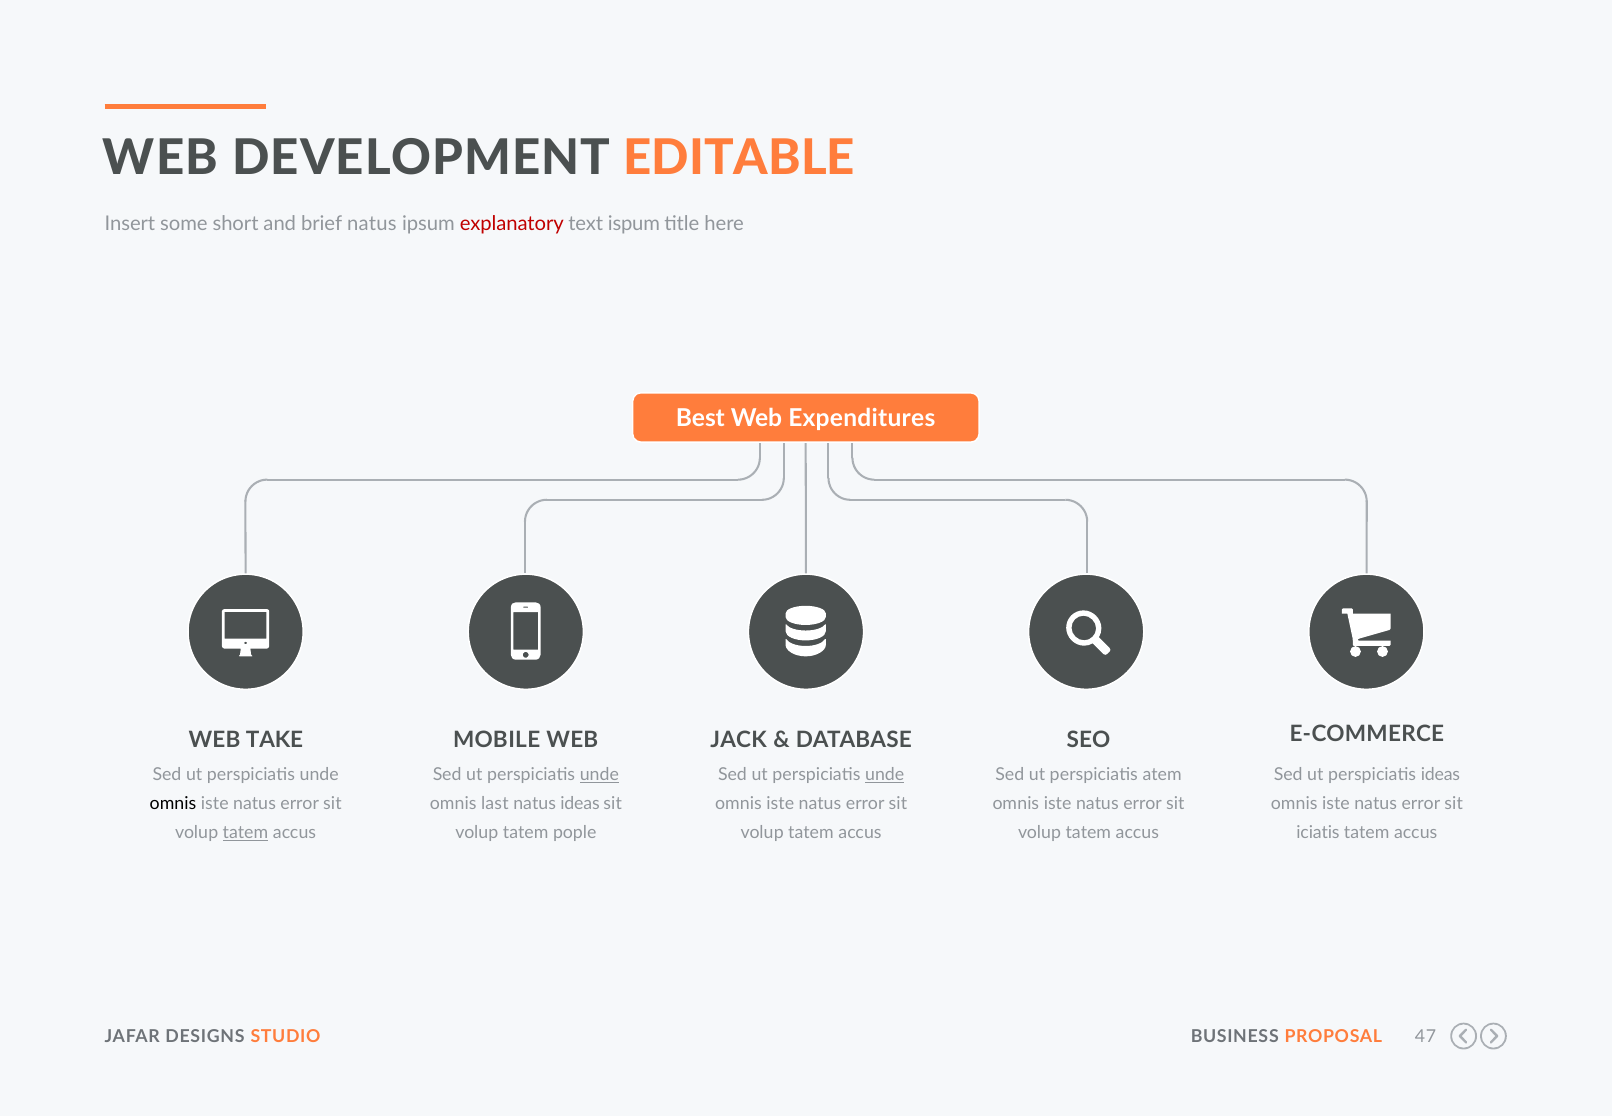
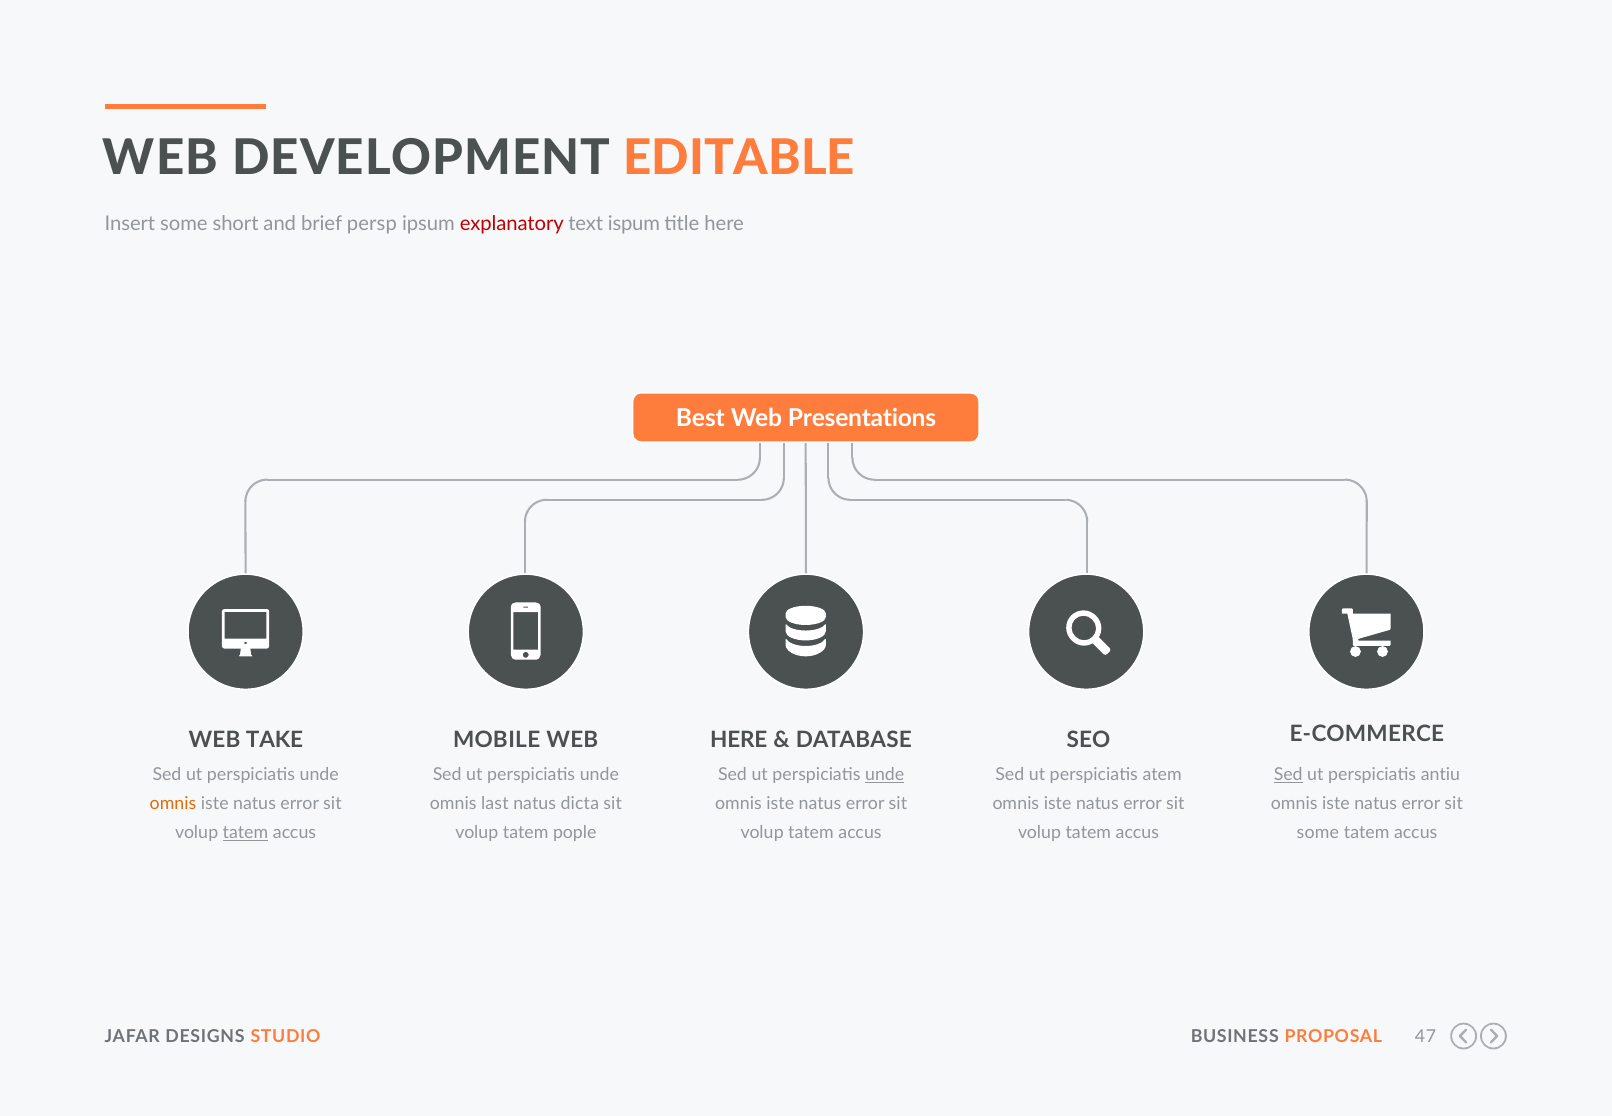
brief natus: natus -> persp (372, 224)
Expenditures: Expenditures -> Presentations (862, 418)
JACK: JACK -> HERE (739, 740)
unde underline: present -> none (599, 775)
Sed underline: none -> present (1288, 775)
perspiciatis ideas: ideas -> antiu (1440, 775)
omnis colour: black -> orange (173, 804)
natus ideas: ideas -> dicta (580, 804)
iciatis: iciatis -> some (1318, 833)
